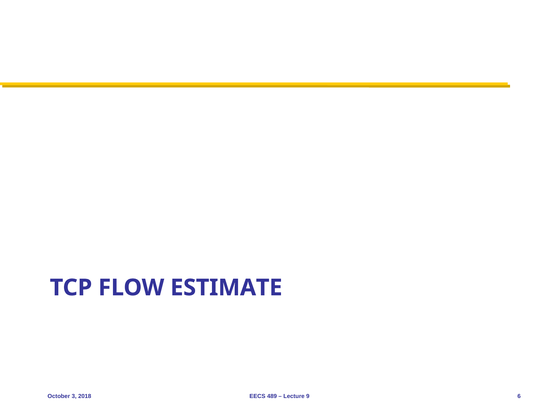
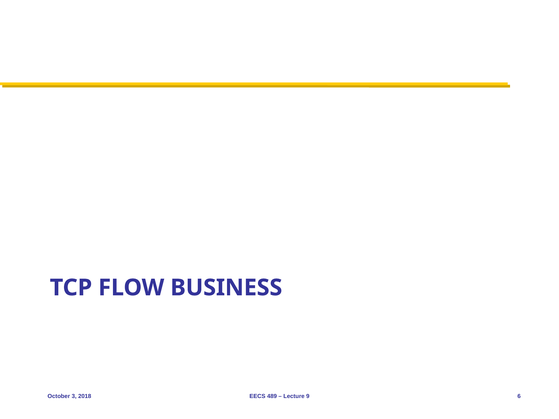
ESTIMATE: ESTIMATE -> BUSINESS (226, 288)
